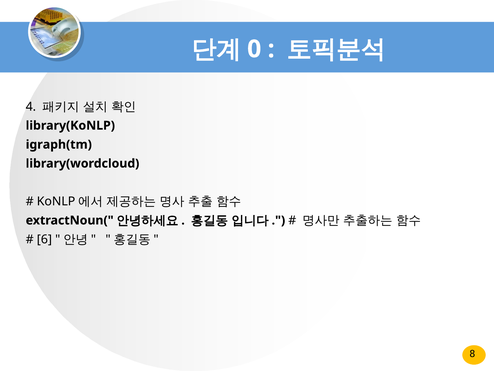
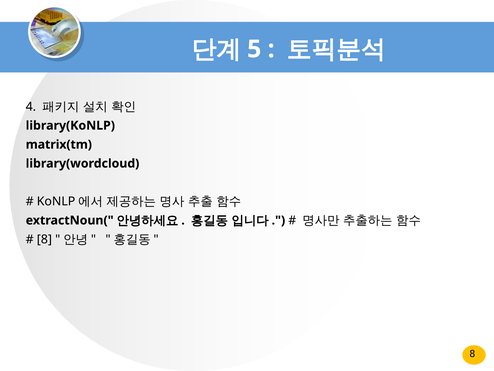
0: 0 -> 5 (254, 49)
igraph(tm: igraph(tm -> matrix(tm (59, 144)
6: 6 -> 8 (44, 239)
